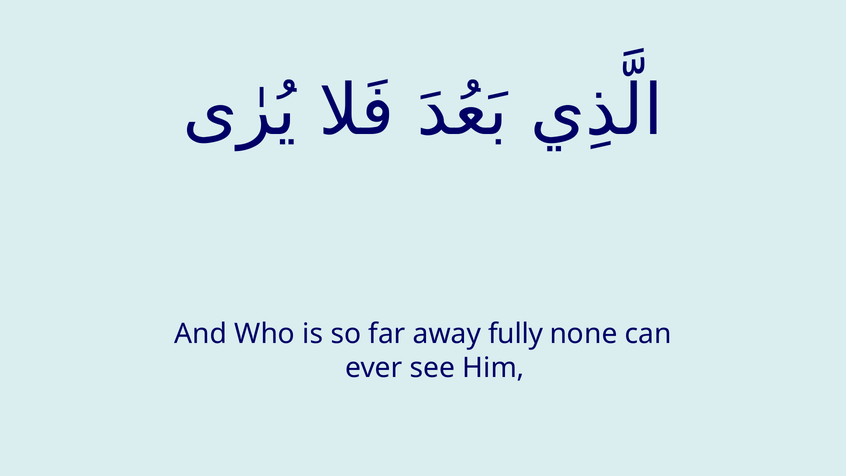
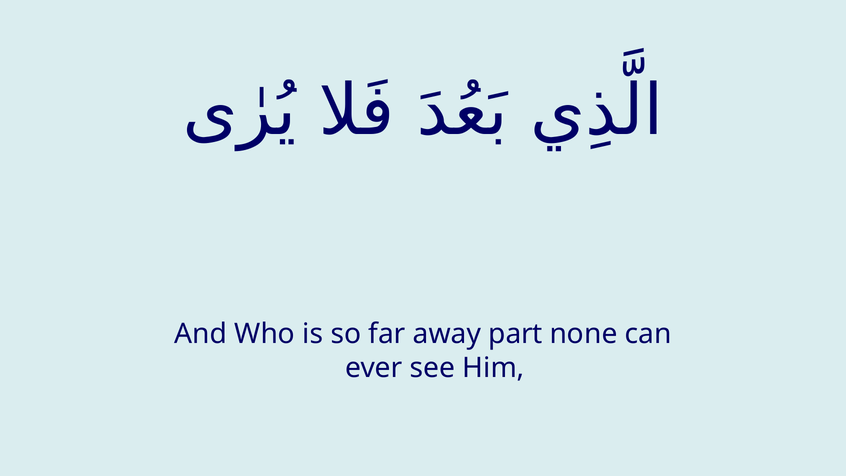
fully: fully -> part (516, 334)
